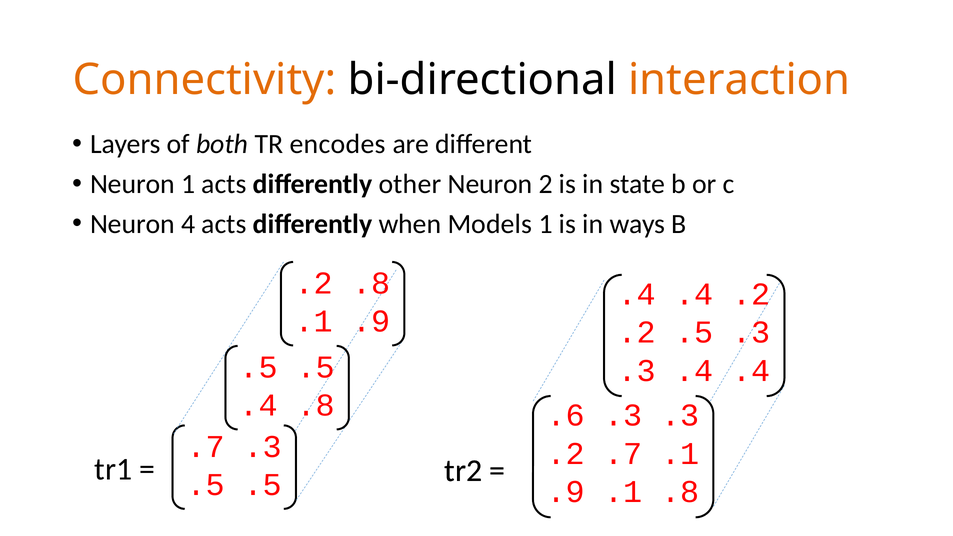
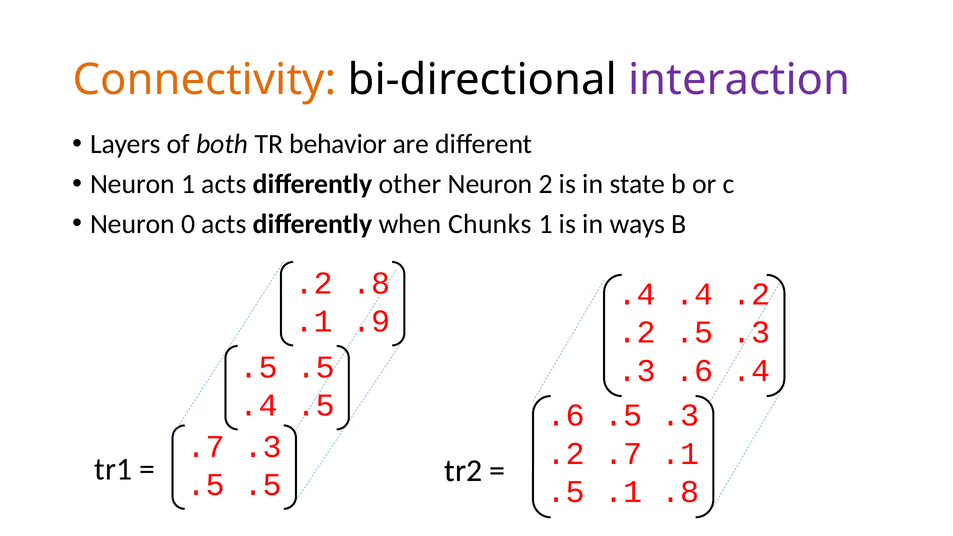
interaction colour: orange -> purple (739, 80)
encodes: encodes -> behavior (338, 144)
4: 4 -> 0 (188, 224)
Models: Models -> Chunks (490, 224)
.3 .4: .4 -> .6 (694, 371)
.4 .8: .8 -> .5 (316, 406)
.6 .3: .3 -> .5 (623, 416)
.9: .9 -> .5 (566, 492)
